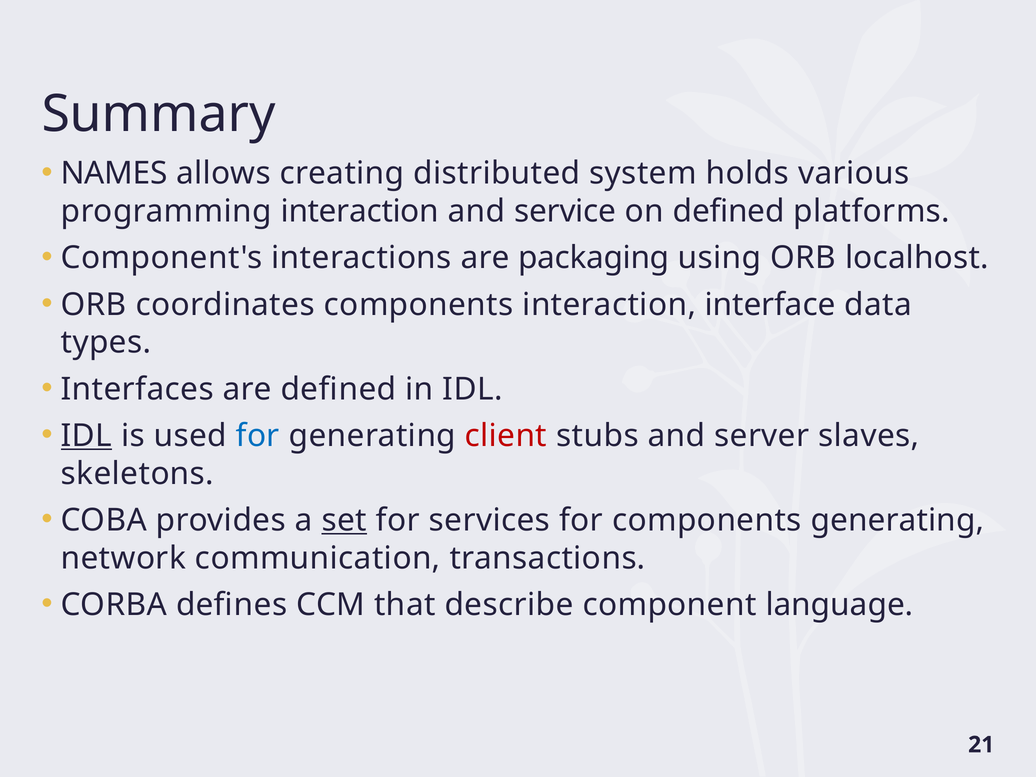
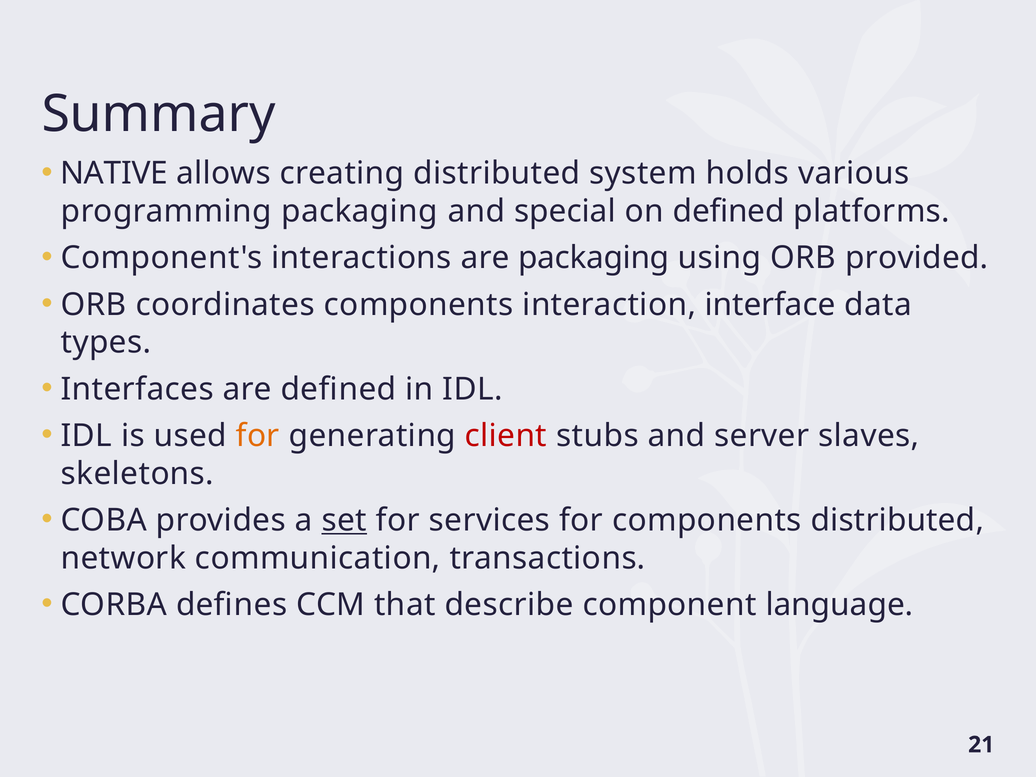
NAMES: NAMES -> NATIVE (114, 173)
programming interaction: interaction -> packaging (359, 211)
service: service -> special (565, 211)
localhost: localhost -> provided (917, 258)
IDL underline: present -> none (86, 436)
for colour: blue -> orange (258, 436)
components generating: generating -> distributed (897, 520)
